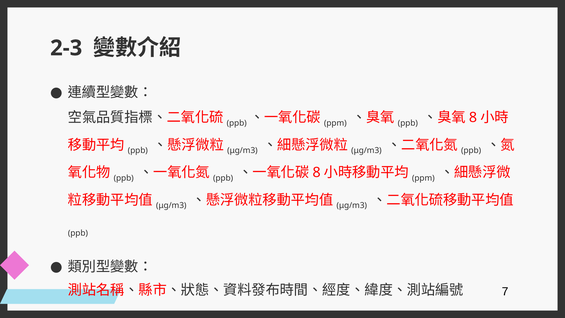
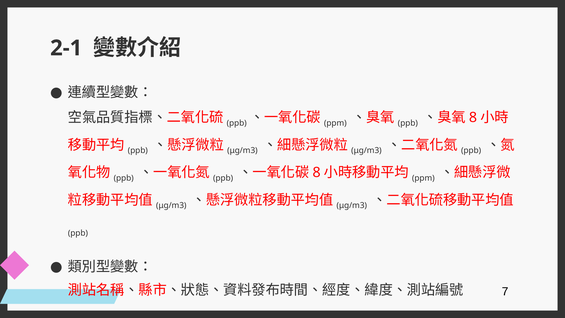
2-3: 2-3 -> 2-1 (66, 48)
